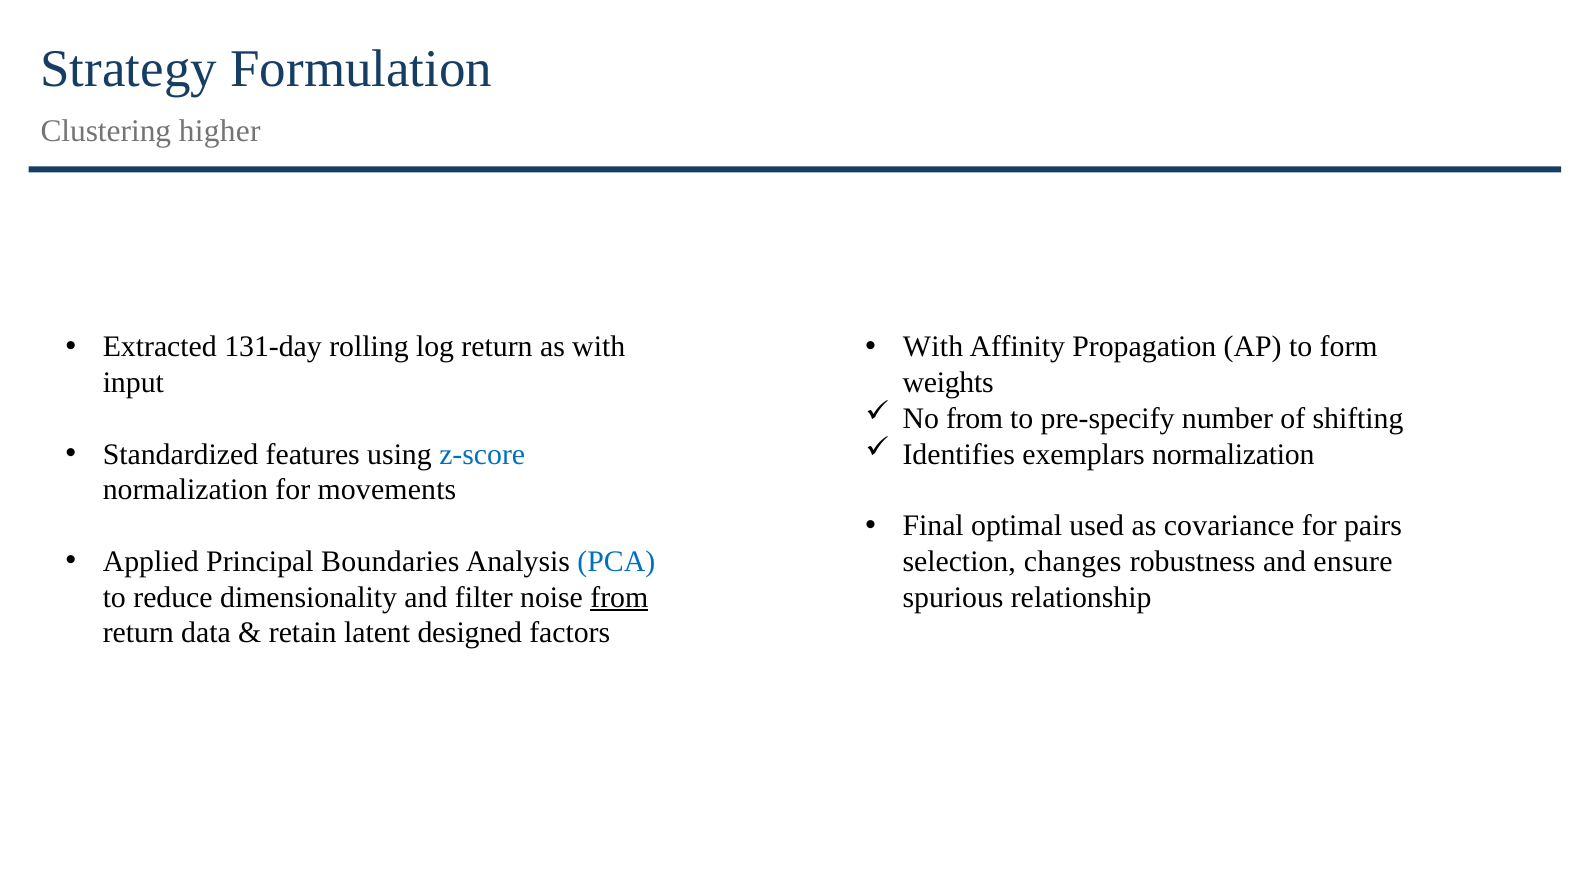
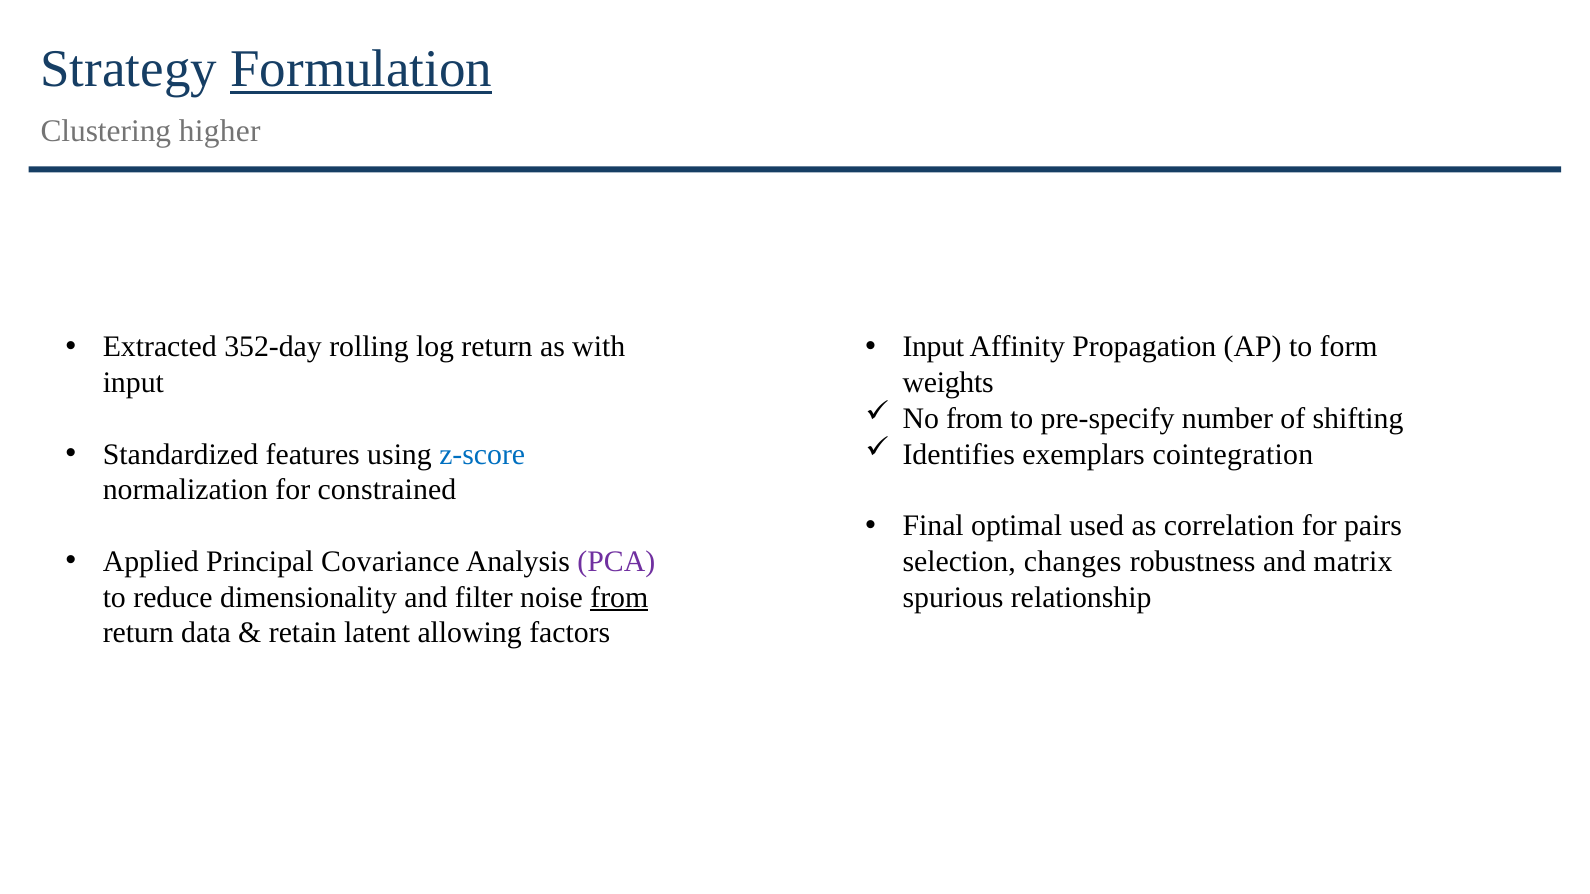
Formulation underline: none -> present (361, 69)
131-day: 131-day -> 352-day (273, 347)
With: With -> Input (933, 347)
exemplars normalization: normalization -> cointegration (1233, 455)
movements: movements -> constrained (387, 490)
covariance: covariance -> correlation (1229, 526)
Boundaries: Boundaries -> Covariance (390, 562)
PCA colour: blue -> purple (616, 562)
ensure: ensure -> matrix (1353, 562)
designed: designed -> allowing (470, 633)
